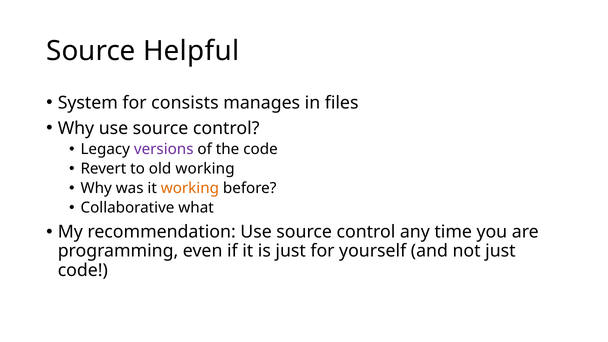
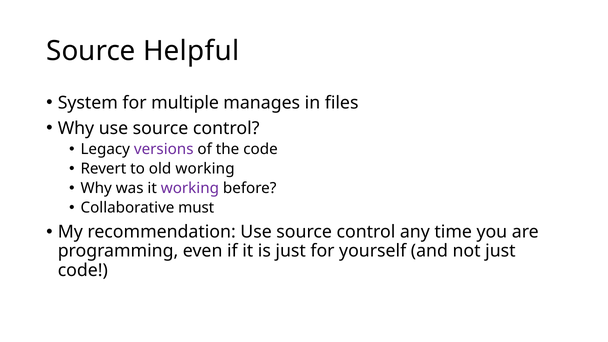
consists: consists -> multiple (185, 103)
working colour: orange -> purple (190, 188)
what: what -> must (196, 208)
